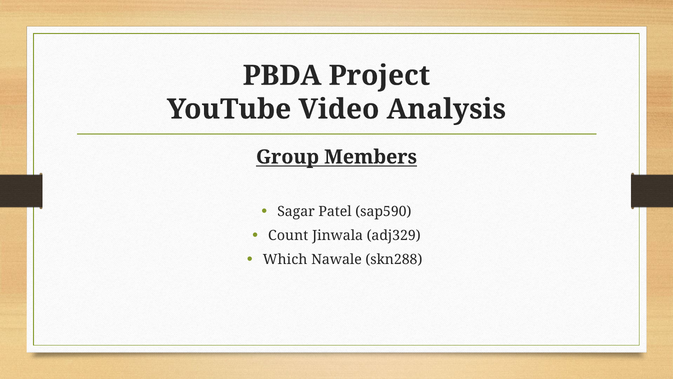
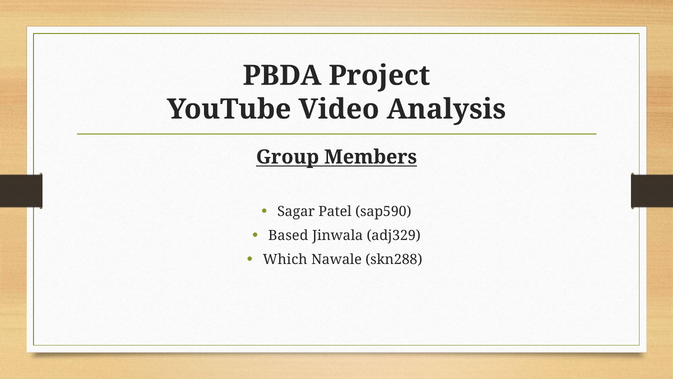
Count: Count -> Based (288, 235)
